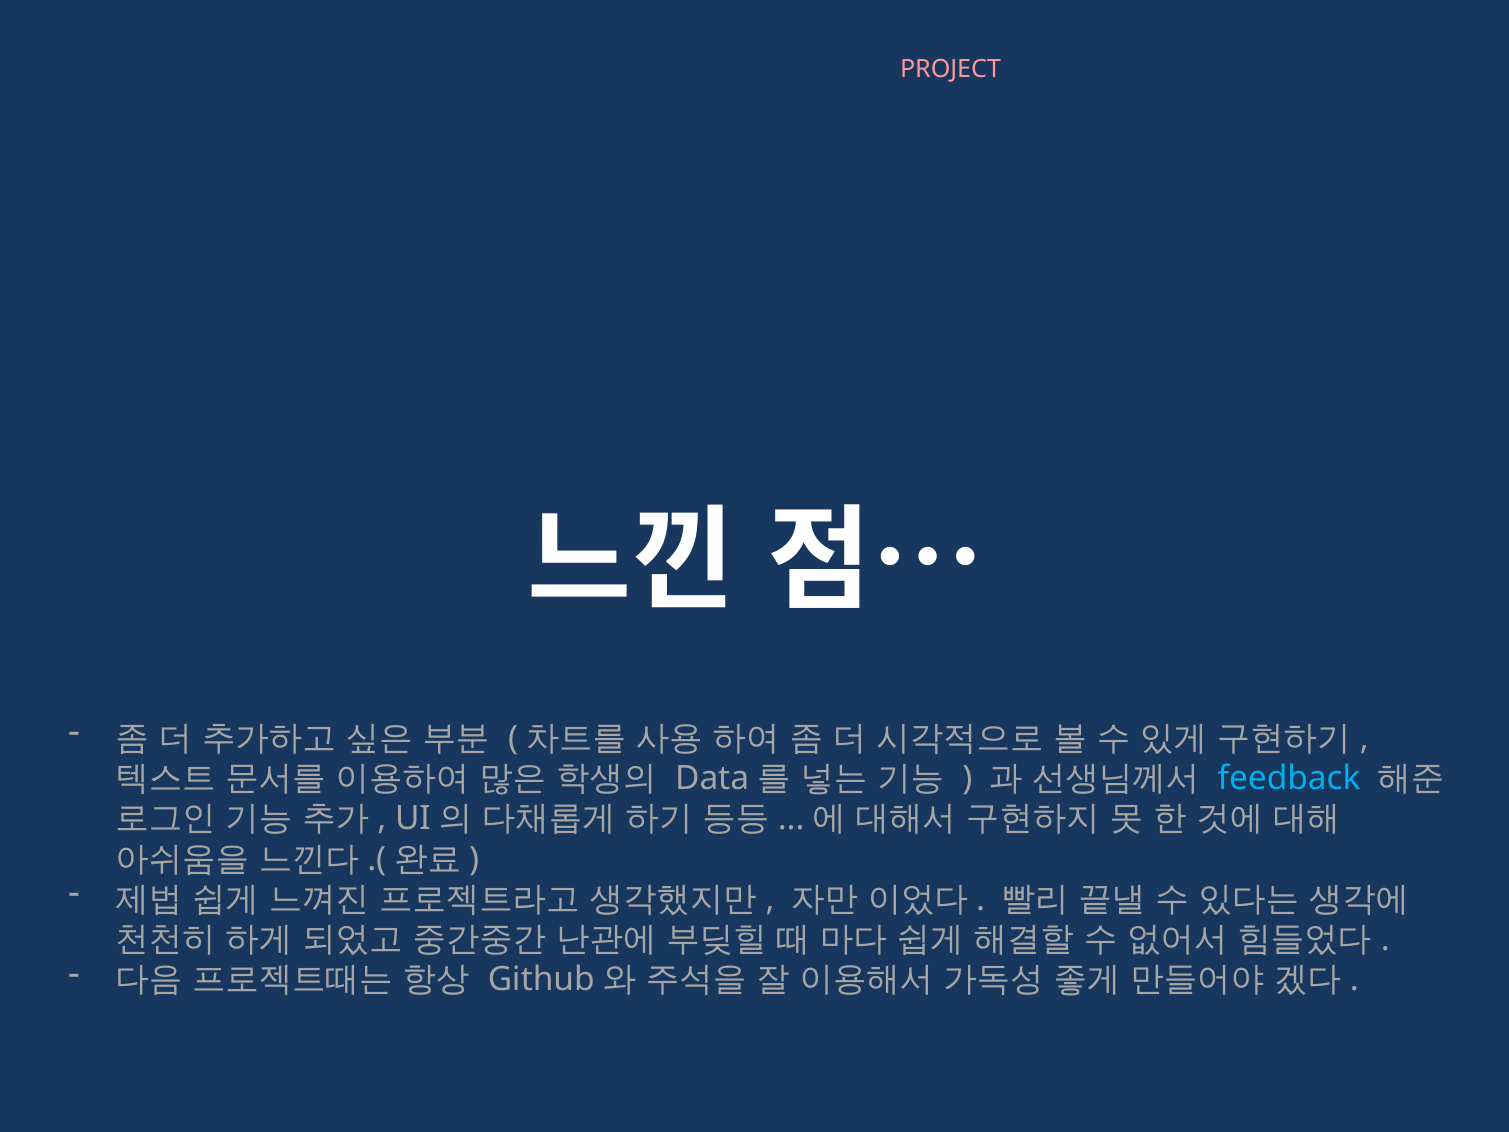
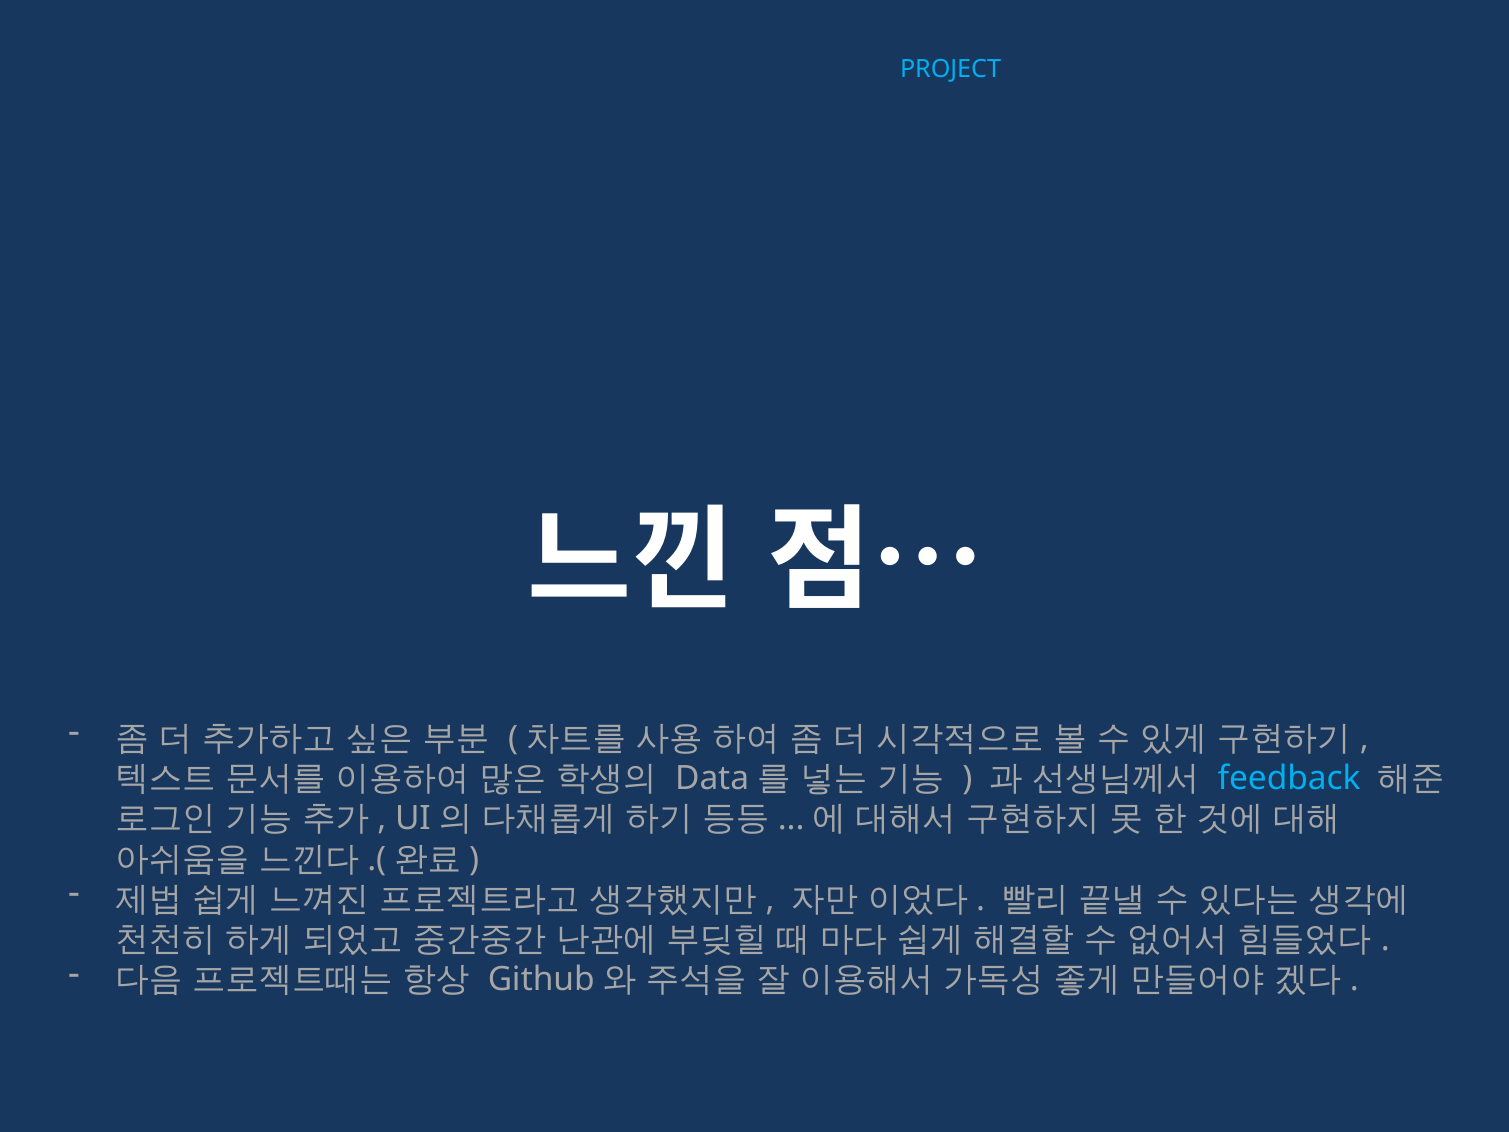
PROJECT colour: pink -> light blue (951, 69)
